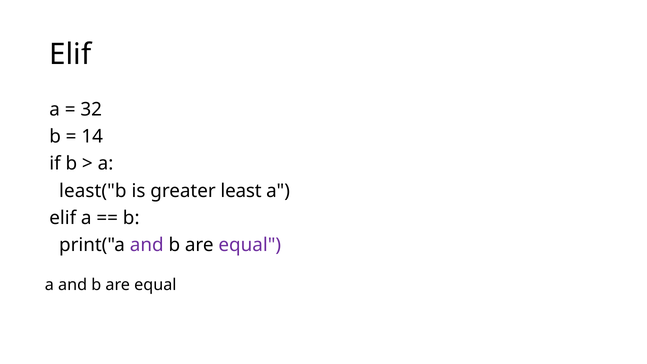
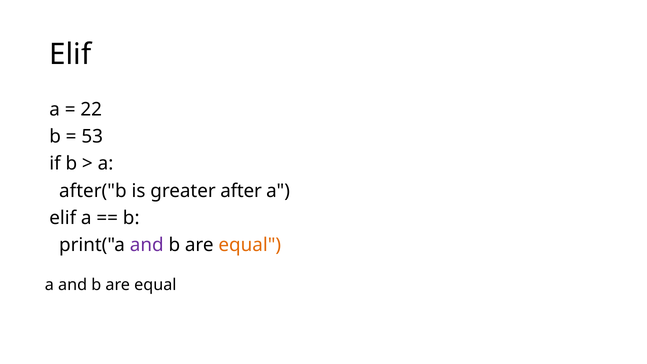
32: 32 -> 22 (91, 109)
14: 14 -> 53 (92, 137)
least("b: least("b -> after("b (93, 191)
least: least -> after (241, 191)
equal colour: purple -> orange (250, 245)
